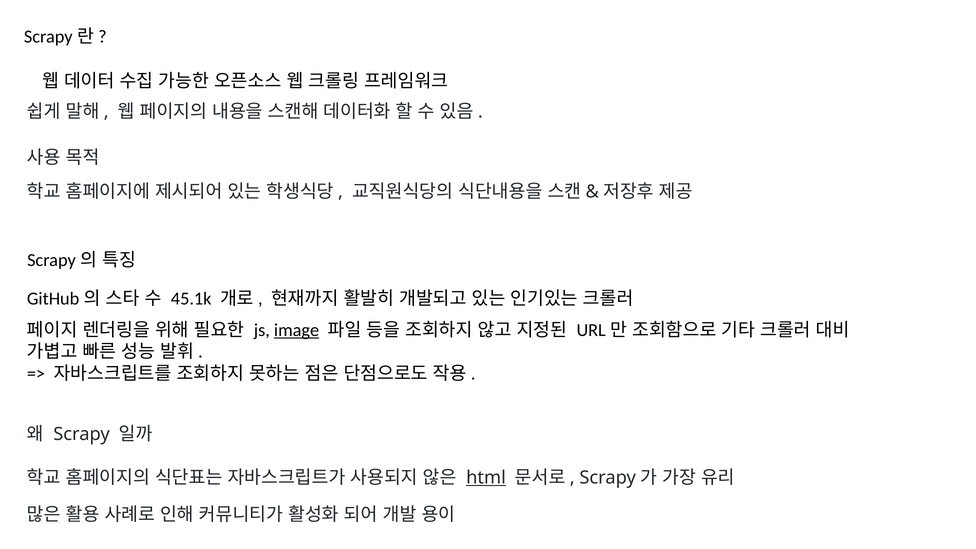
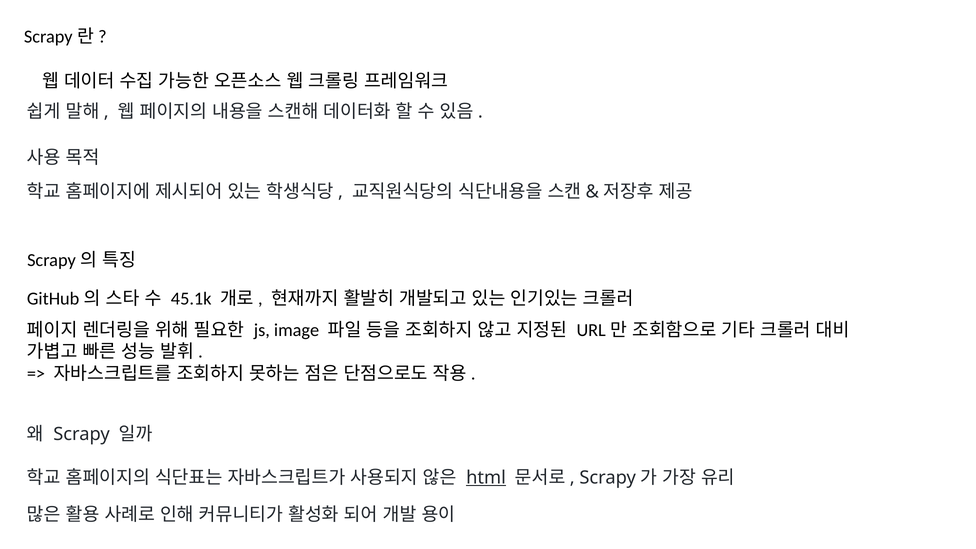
image underline: present -> none (297, 330)
